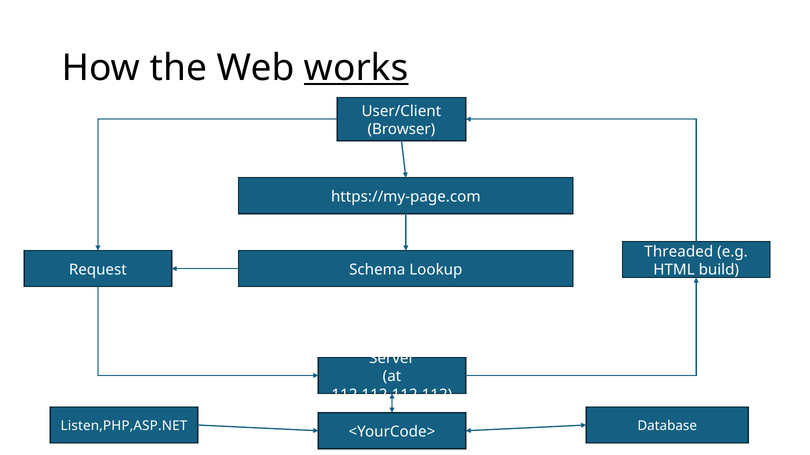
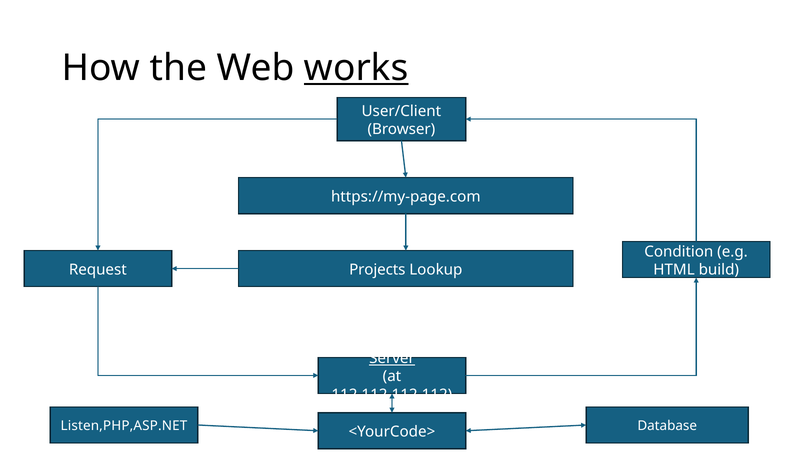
Threaded: Threaded -> Condition (679, 252)
Schema: Schema -> Projects (377, 270)
Server underline: none -> present (392, 359)
